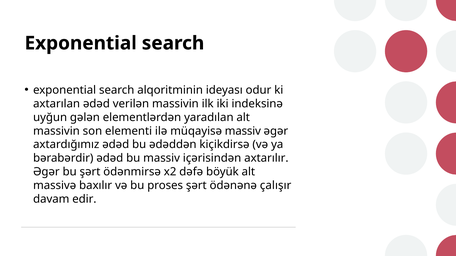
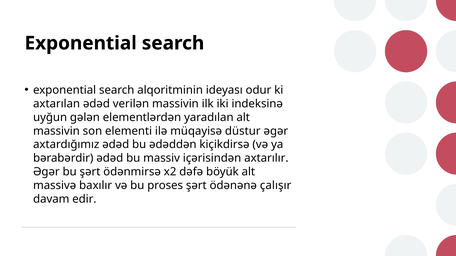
müqayisə massiv: massiv -> düstur (243, 131)
